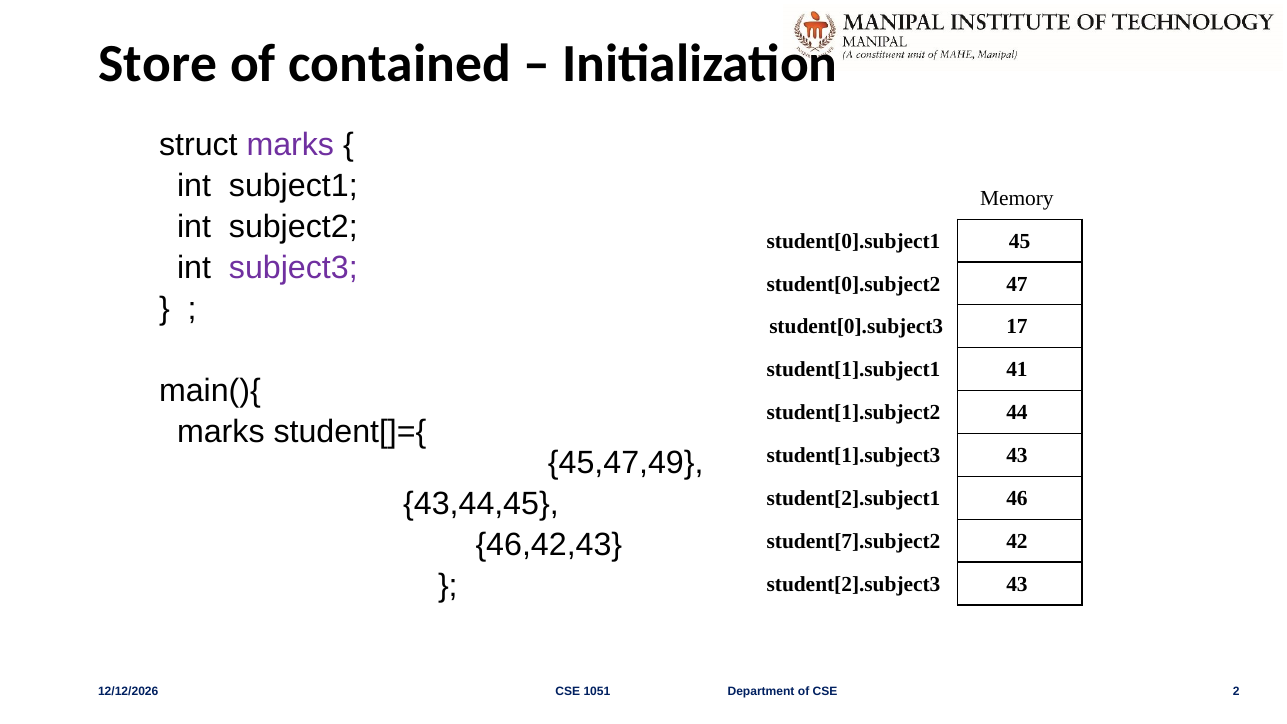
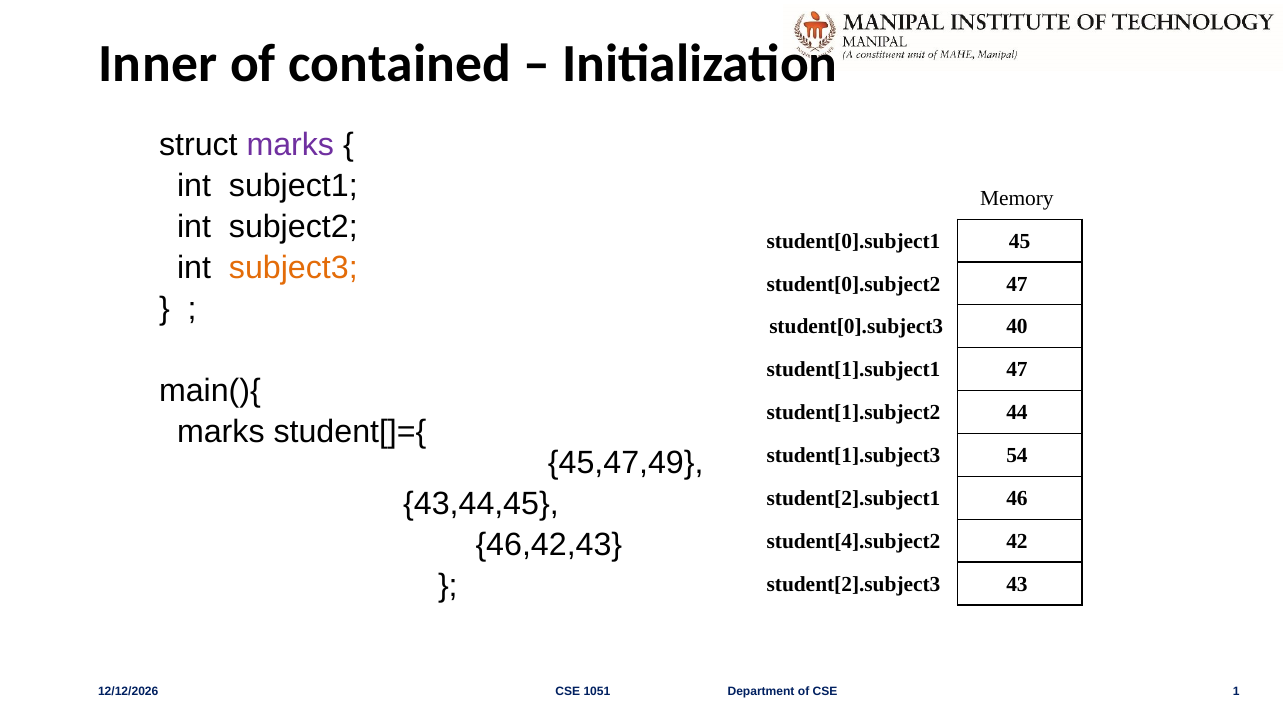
Store: Store -> Inner (158, 63)
subject3 colour: purple -> orange (293, 268)
17: 17 -> 40 (1017, 327)
student[1].subject1 41: 41 -> 47 (1017, 370)
student[1].subject3 43: 43 -> 54 (1017, 455)
student[7].subject2: student[7].subject2 -> student[4].subject2 (854, 541)
2: 2 -> 1 (1236, 691)
